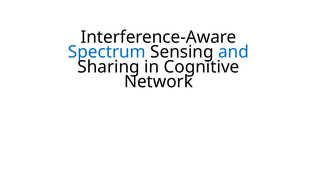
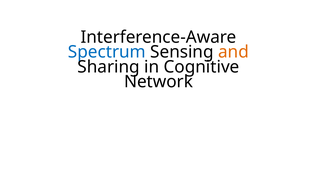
and colour: blue -> orange (233, 52)
